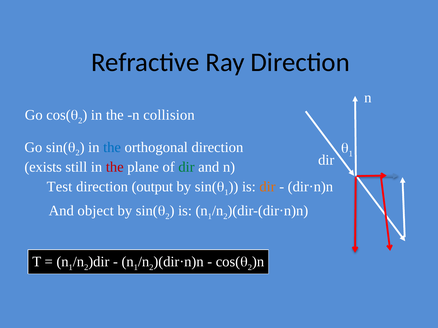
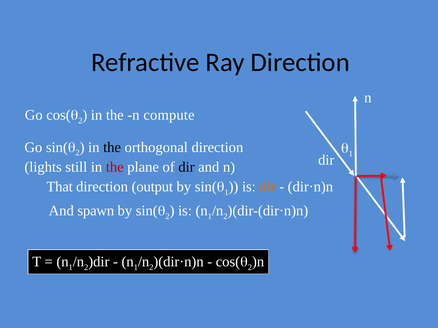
collision: collision -> compute (169, 115)
the colour: blue -> black (112, 147)
exists: exists -> lights (43, 167)
dir colour: green -> black (186, 167)
Test: Test -> That (60, 187)
object: object -> spawn (96, 211)
